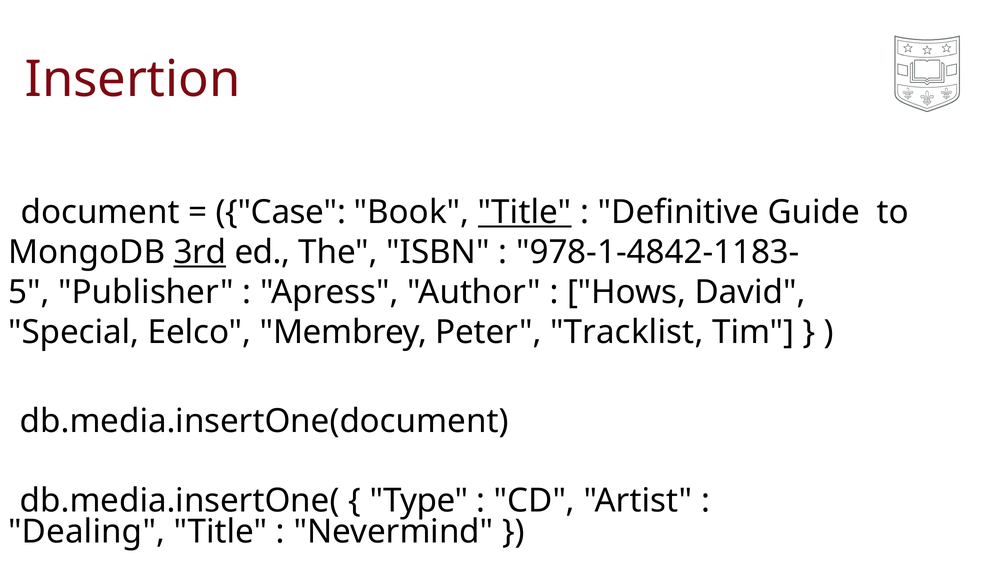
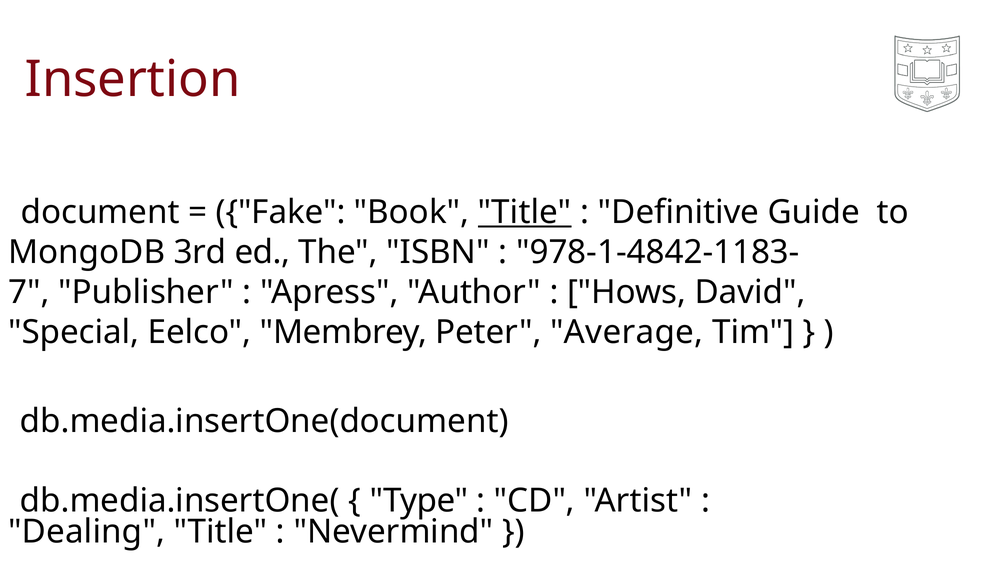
Case: Case -> Fake (281, 212)
3rd underline: present -> none (200, 252)
5: 5 -> 7 (29, 292)
Tracklist: Tracklist -> Average (627, 332)
